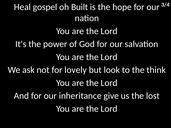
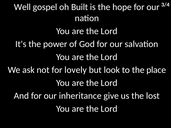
Heal: Heal -> Well (22, 7)
think: think -> place (156, 70)
